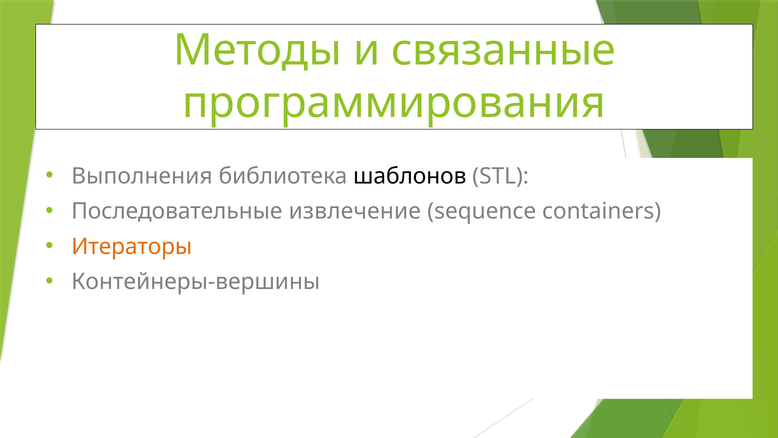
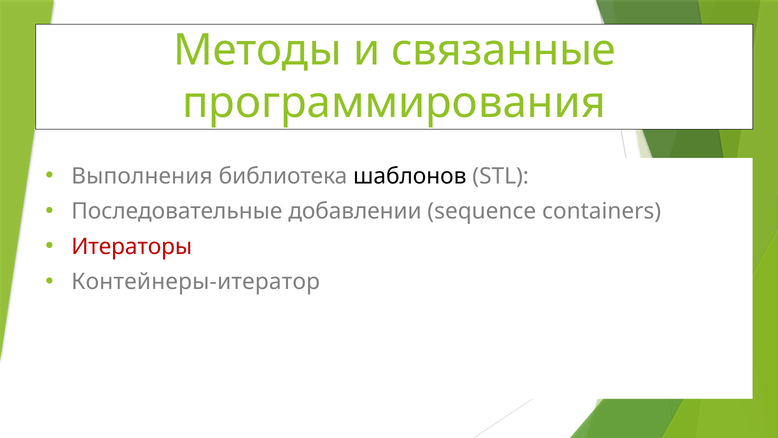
извлечение: извлечение -> добавлении (355, 211)
Итераторы colour: orange -> red (132, 246)
Контейнеры-вершины: Контейнеры-вершины -> Контейнеры-итератор (196, 282)
